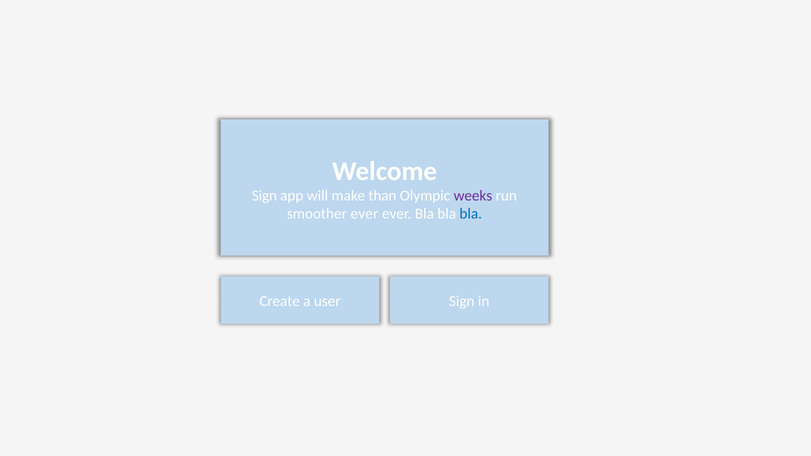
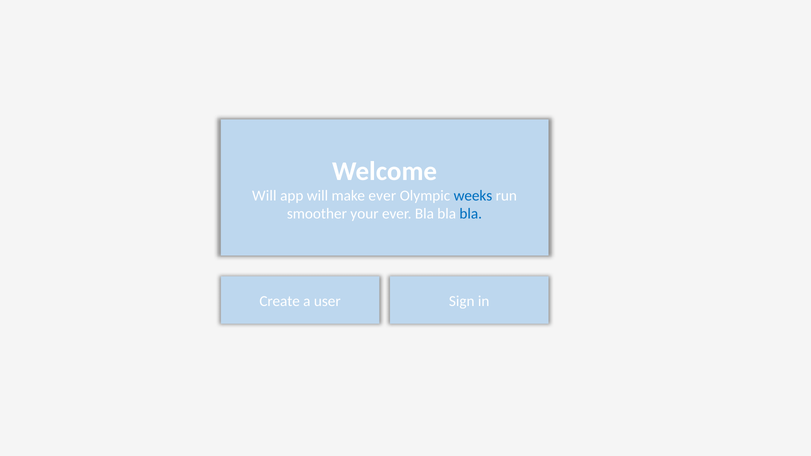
Sign: Sign -> Will (264, 196)
make than: than -> ever (382, 196)
weeks colour: purple -> blue (473, 196)
smoother ever: ever -> your (364, 214)
